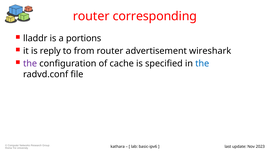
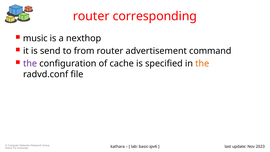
lladdr: lladdr -> music (35, 38)
portions: portions -> nexthop (84, 38)
reply: reply -> send (50, 51)
wireshark: wireshark -> command (210, 51)
the colour: blue -> orange (202, 64)
